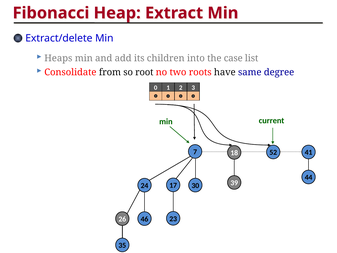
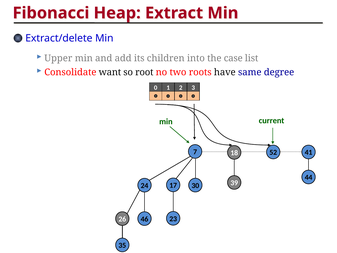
Heaps: Heaps -> Upper (58, 58)
from: from -> want (110, 72)
